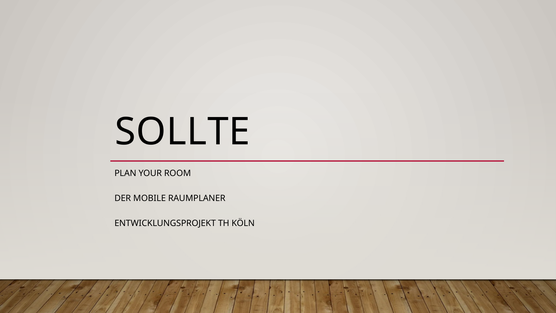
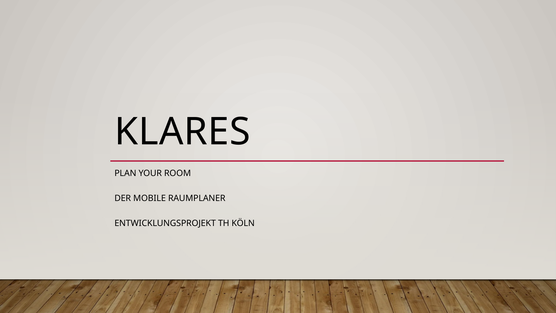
SOLLTE: SOLLTE -> KLARES (183, 132)
